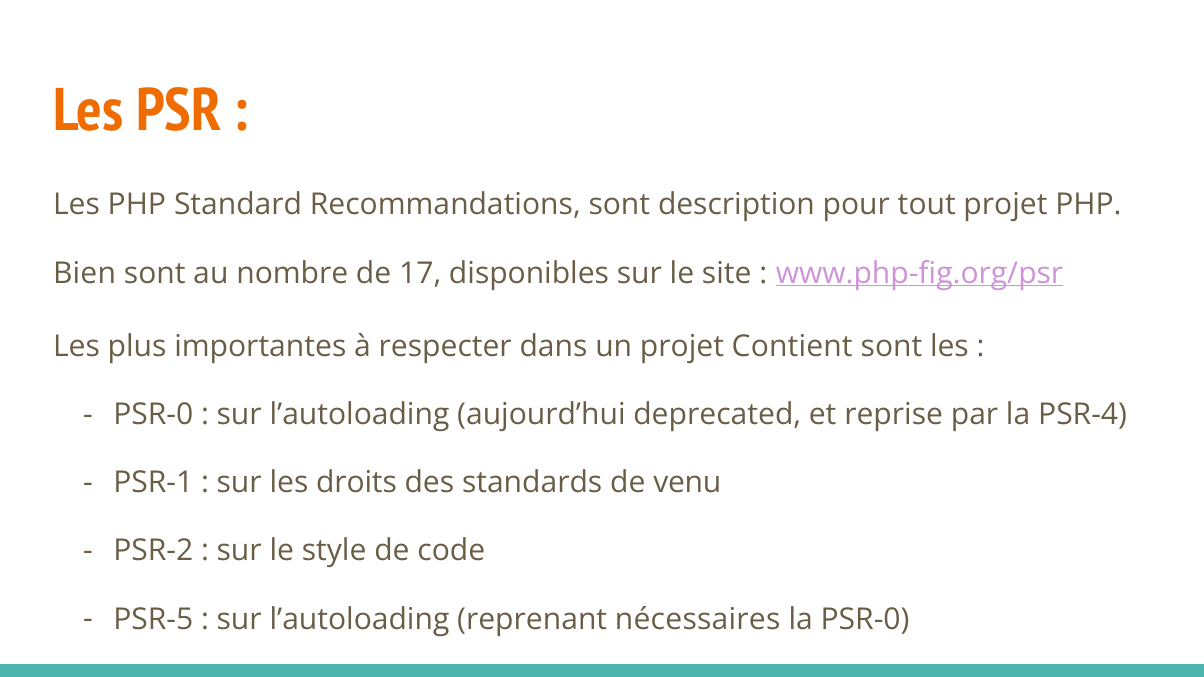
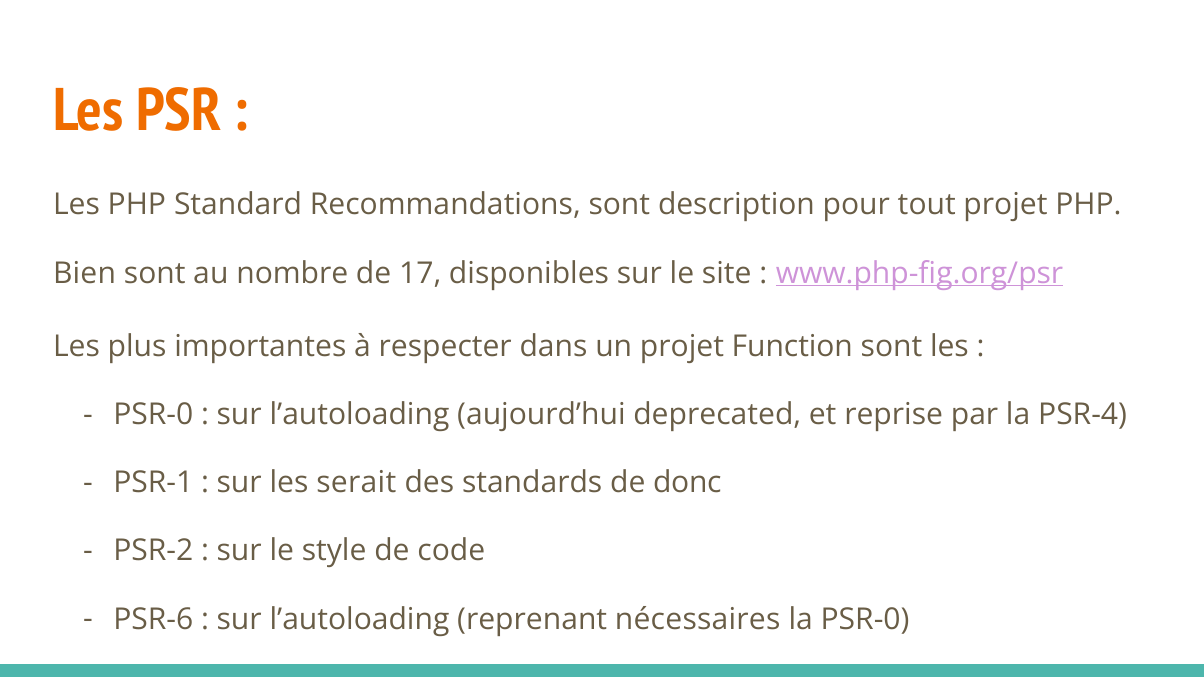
Contient: Contient -> Function (792, 346)
droits: droits -> serait (356, 483)
venu: venu -> donc (687, 483)
PSR-5: PSR-5 -> PSR-6 (153, 619)
